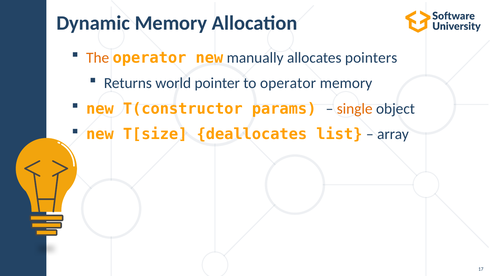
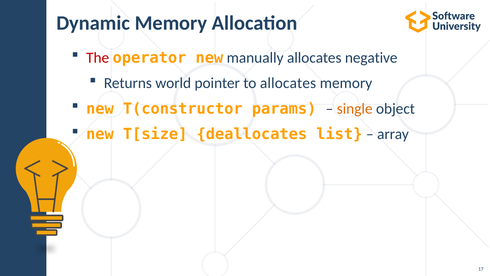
The colour: orange -> red (98, 58)
pointers: pointers -> negative (371, 58)
to operator: operator -> allocates (288, 83)
